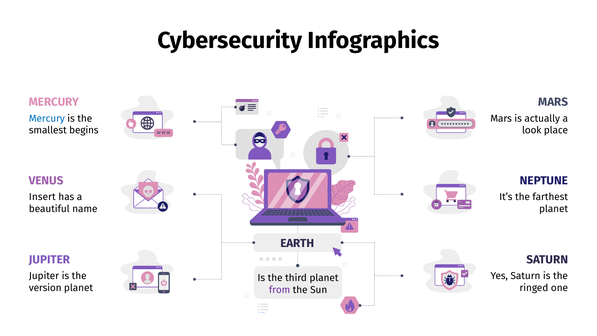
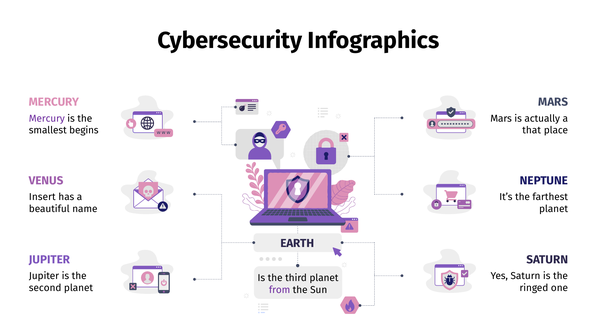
Mercury colour: blue -> purple (47, 118)
look: look -> that (532, 130)
version: version -> second (45, 288)
